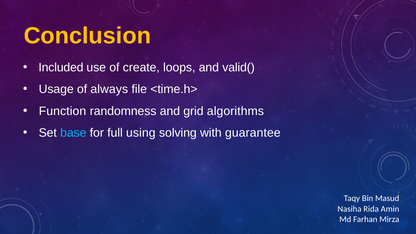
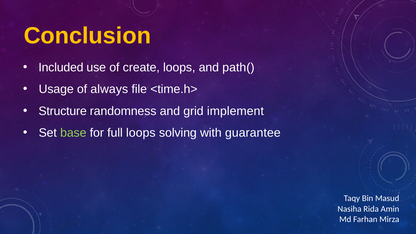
valid(: valid( -> path( (238, 67)
Function: Function -> Structure (63, 111)
algorithms: algorithms -> implement (235, 111)
base colour: light blue -> light green (73, 133)
full using: using -> loops (141, 133)
